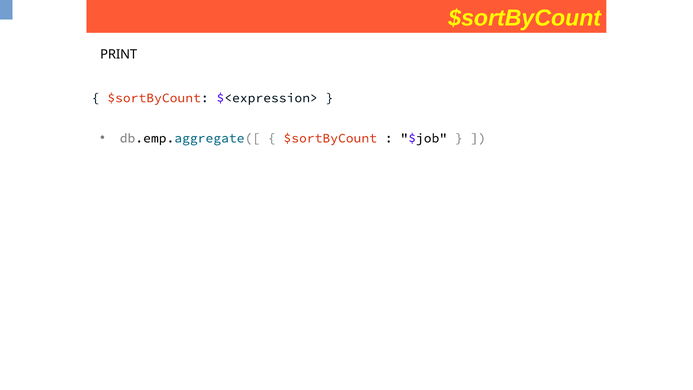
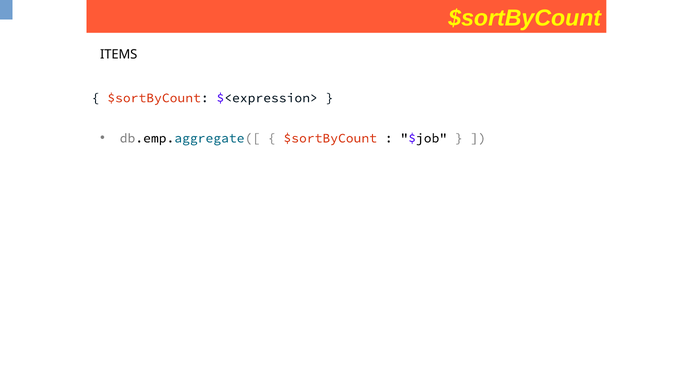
PRINT: PRINT -> ITEMS (119, 55)
